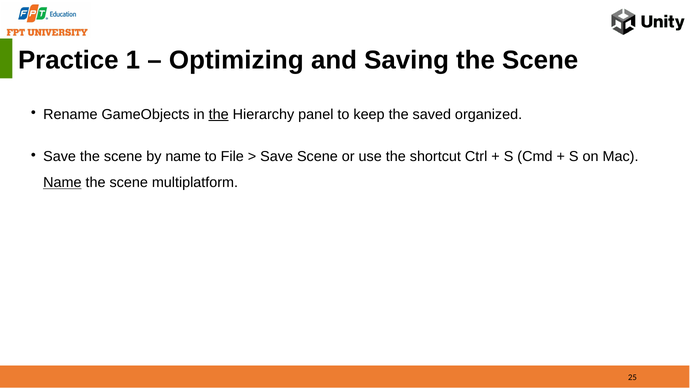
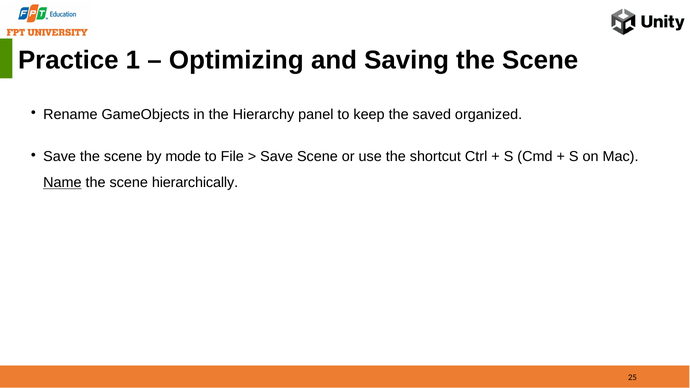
the underline: present -> none (219, 115)
by name: name -> mode (183, 157)
multiplatform: multiplatform -> hierarchically (195, 183)
